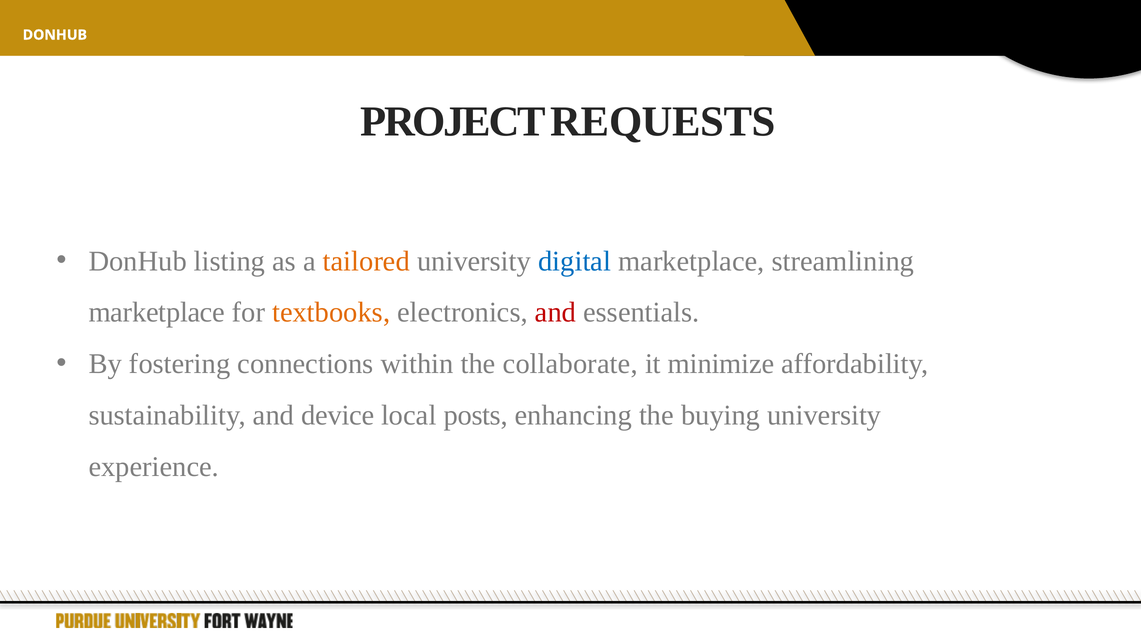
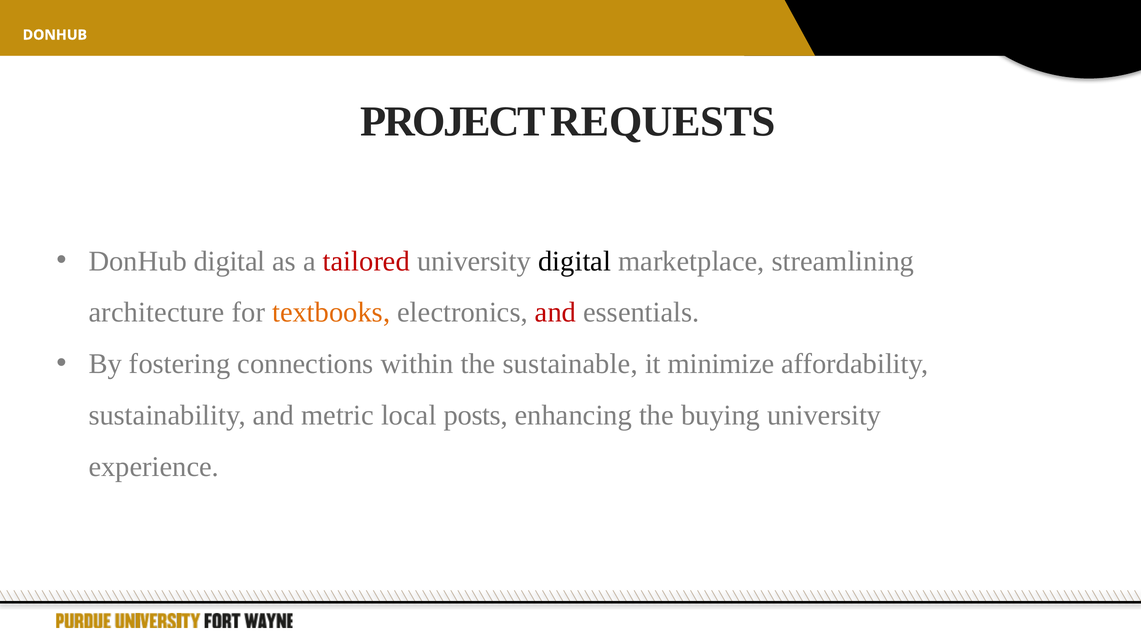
DonHub listing: listing -> digital (230, 261)
tailored colour: orange -> red (366, 261)
digital colour: blue -> black (575, 261)
marketplace: marketplace -> architecture (157, 312)
collaborate: collaborate -> sustainable (570, 364)
device: device -> metric (338, 415)
